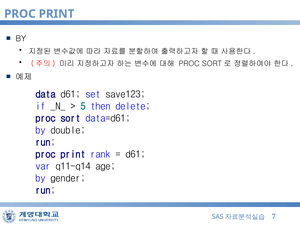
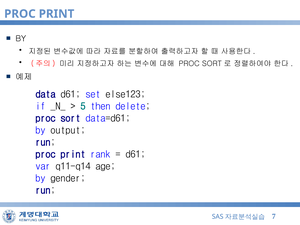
save123: save123 -> else123 (125, 94)
double: double -> output (68, 130)
